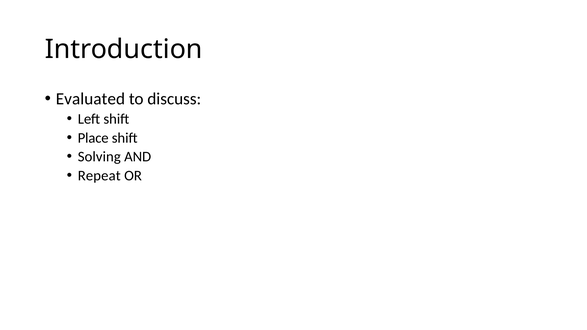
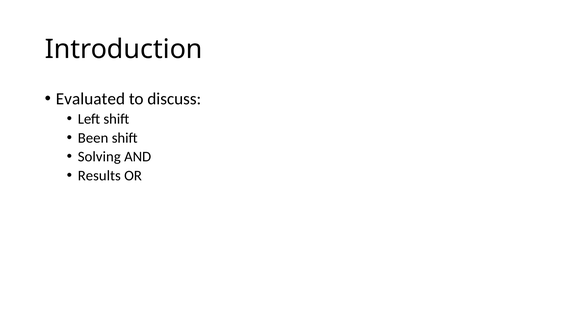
Place: Place -> Been (93, 138)
Repeat: Repeat -> Results (99, 176)
